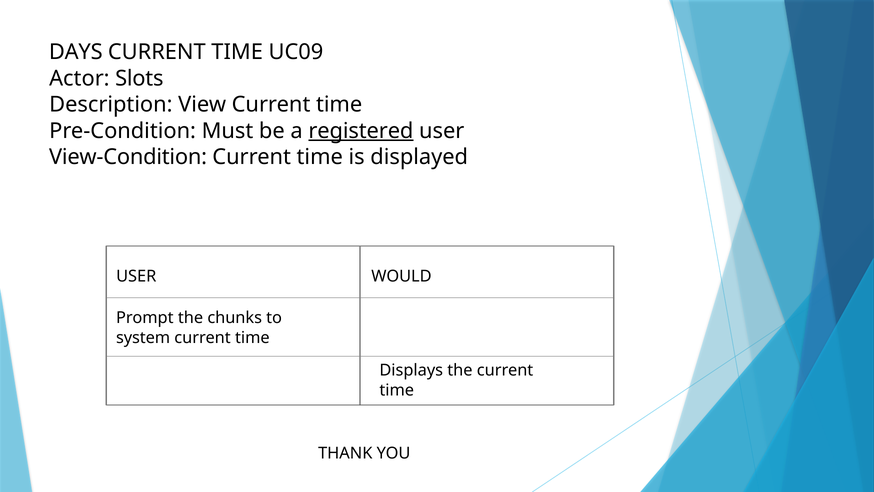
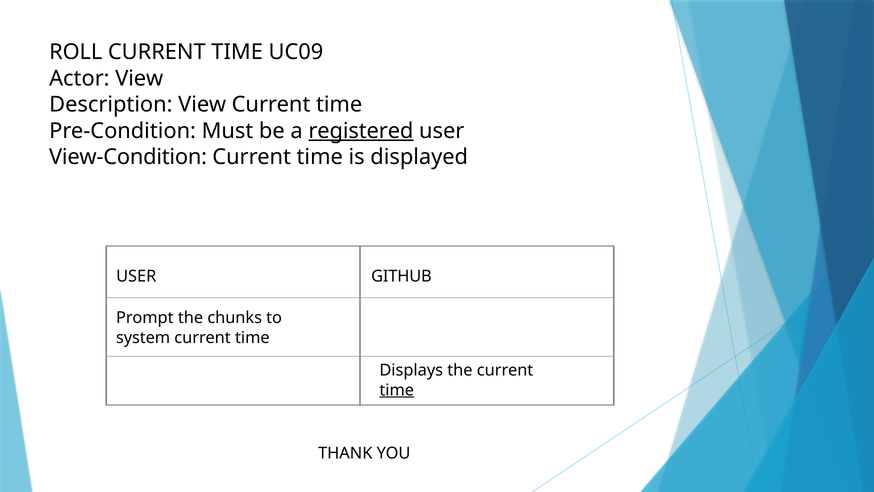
DAYS: DAYS -> ROLL (76, 52)
Actor Slots: Slots -> View (139, 78)
WOULD: WOULD -> GITHUB (402, 276)
time underline: none -> present (397, 390)
